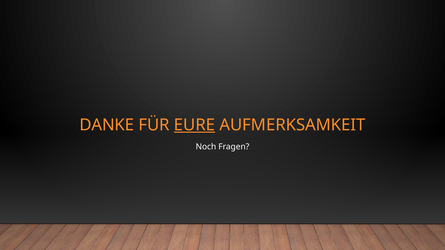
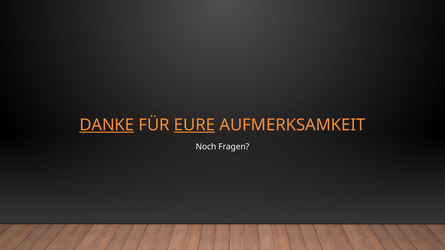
DANKE underline: none -> present (107, 125)
